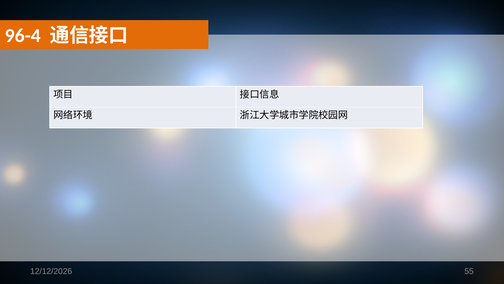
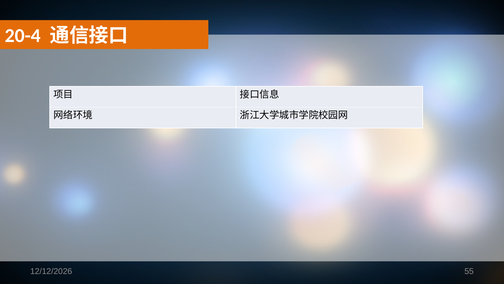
96-4: 96-4 -> 20-4 (23, 36)
